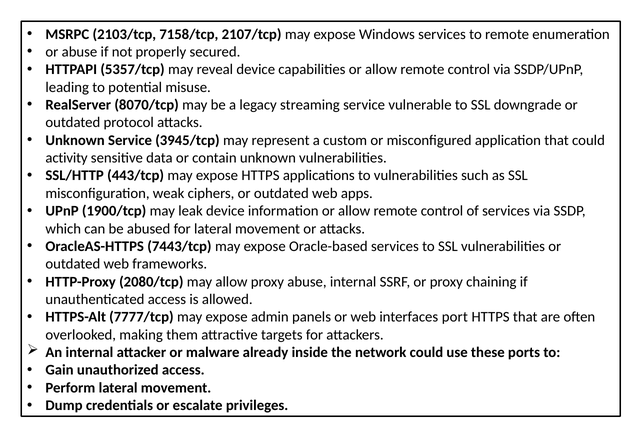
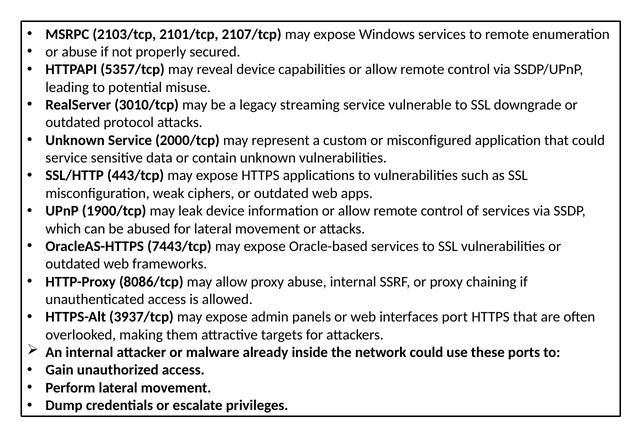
7158/tcp: 7158/tcp -> 2101/tcp (189, 34)
8070/tcp: 8070/tcp -> 3010/tcp (147, 105)
3945/tcp: 3945/tcp -> 2000/tcp (187, 140)
activity: activity -> service (66, 158)
2080/tcp: 2080/tcp -> 8086/tcp (151, 282)
7777/tcp: 7777/tcp -> 3937/tcp (141, 317)
